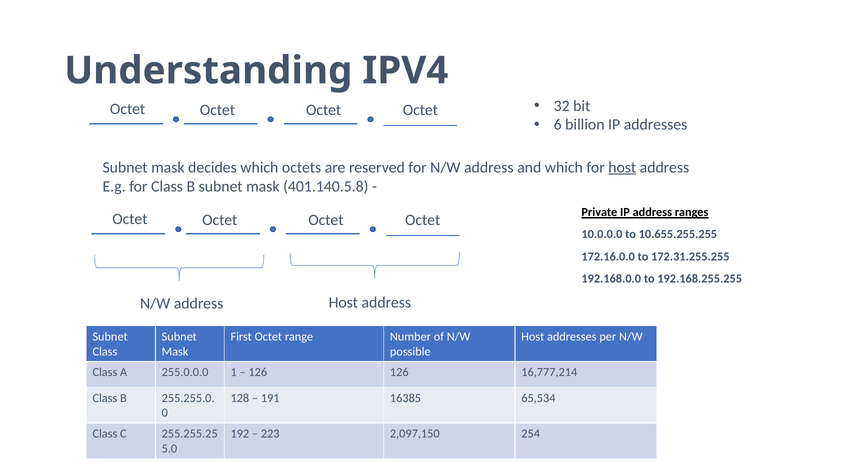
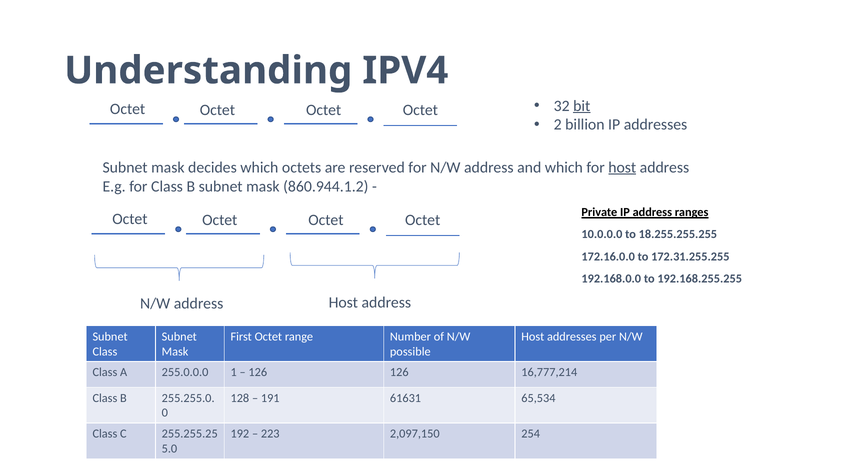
bit underline: none -> present (582, 106)
6: 6 -> 2 (558, 125)
401.140.5.8: 401.140.5.8 -> 860.944.1.2 (326, 186)
10.655.255.255: 10.655.255.255 -> 18.255.255.255 (678, 234)
16385: 16385 -> 61631 (406, 398)
